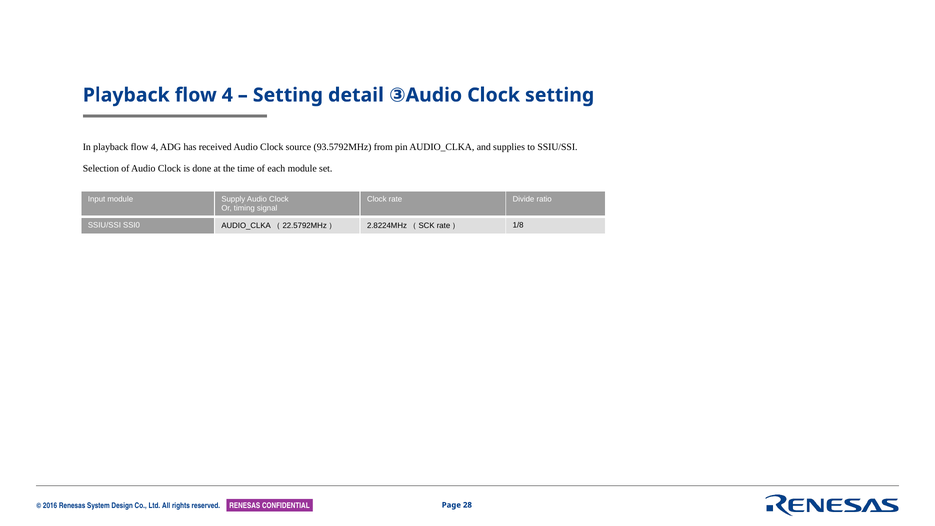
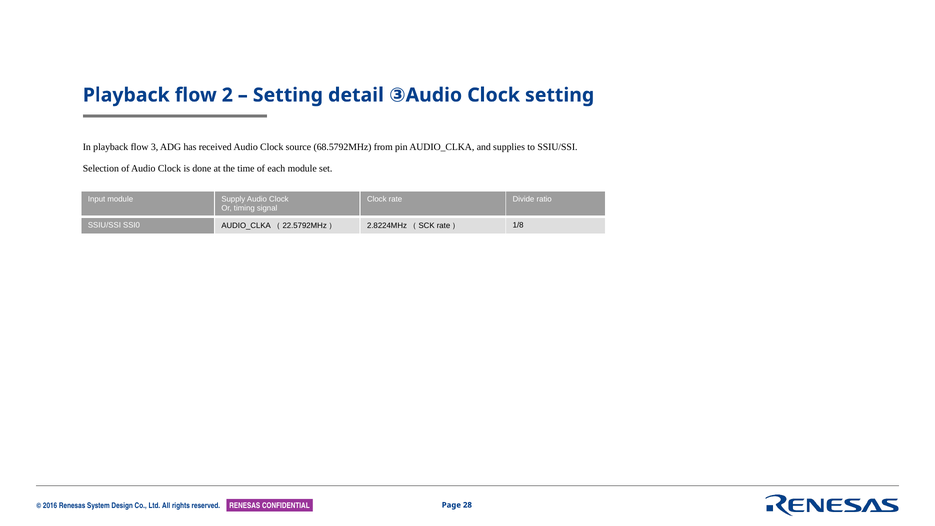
4: 4 -> 2 (227, 95)
In playback flow 4: 4 -> 3 (155, 147)
93.5792MHz: 93.5792MHz -> 68.5792MHz (343, 147)
